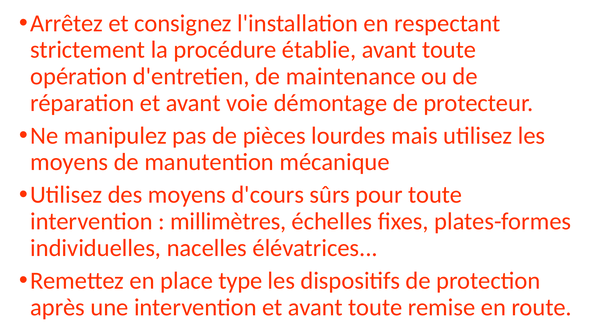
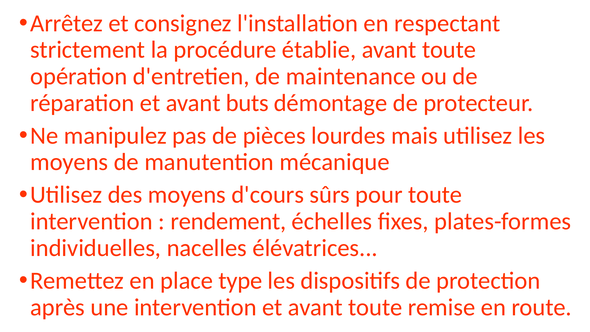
voie: voie -> buts (247, 103)
millimètres: millimètres -> rendement (228, 221)
